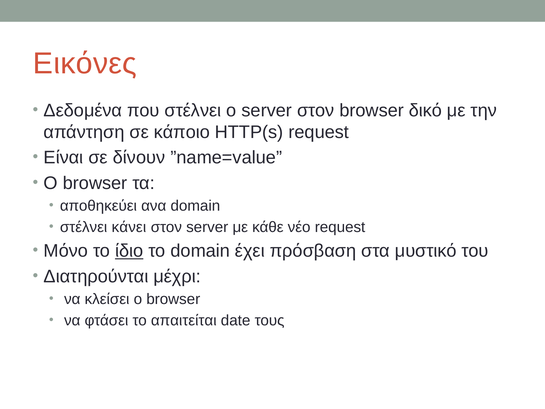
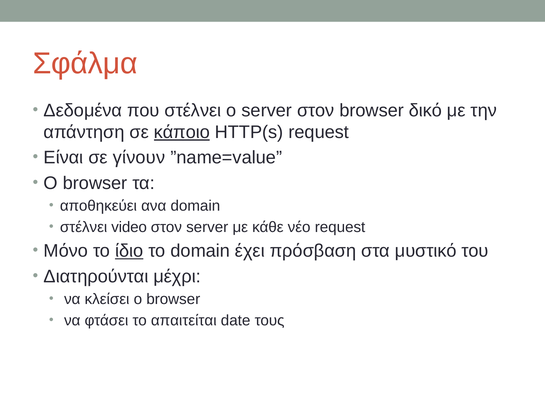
Εικόνες: Εικόνες -> Σφάλμα (85, 63)
κάποιο underline: none -> present (182, 132)
δίνουν: δίνουν -> γίνουν (139, 158)
κάνει: κάνει -> video (129, 227)
